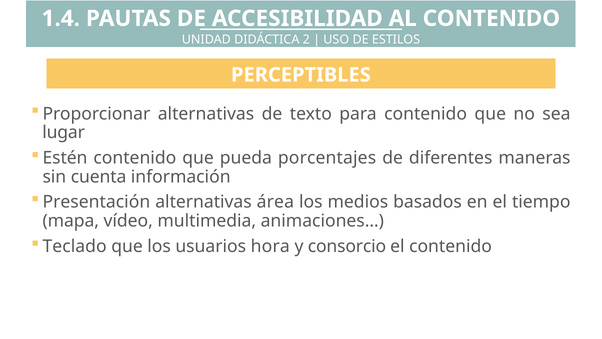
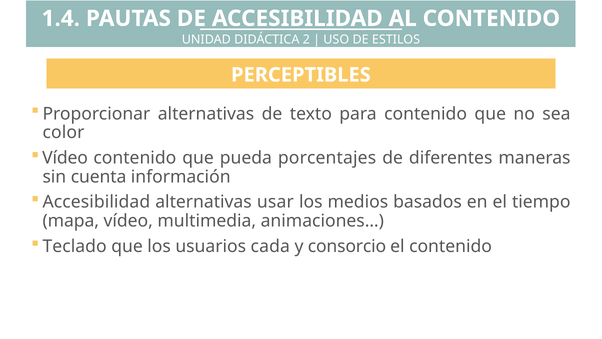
lugar: lugar -> color (63, 133)
Estén: Estén -> Vídeo (65, 158)
Presentación: Presentación -> Accesibilidad (96, 202)
área: área -> usar (275, 202)
hora: hora -> cada (270, 246)
